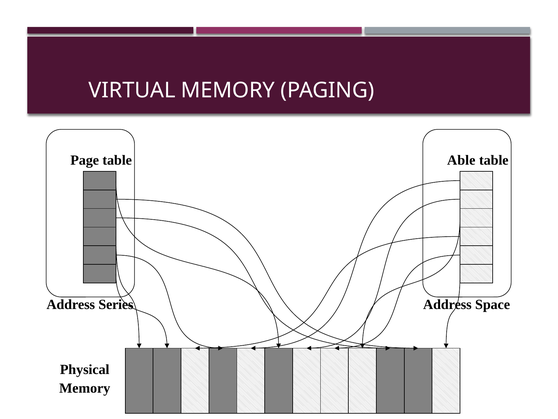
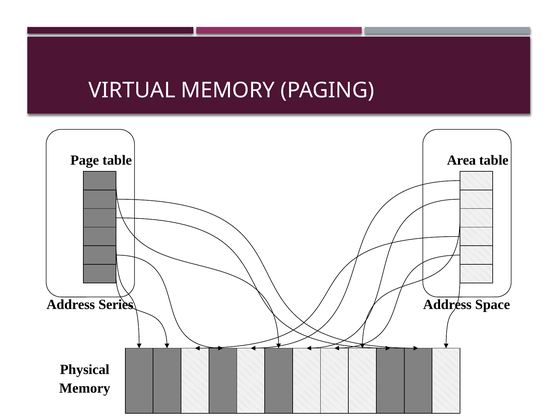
Able: Able -> Area (461, 160)
